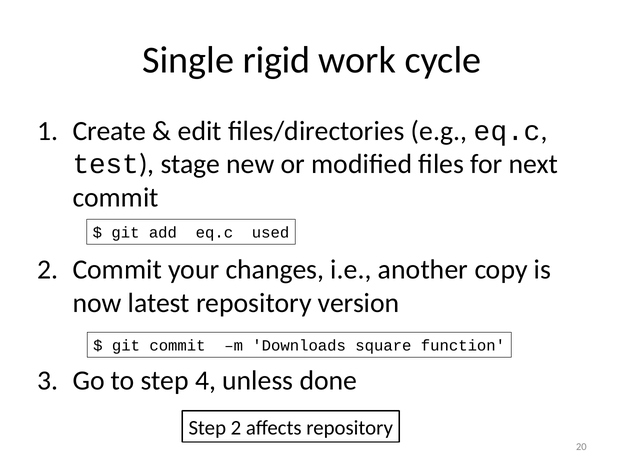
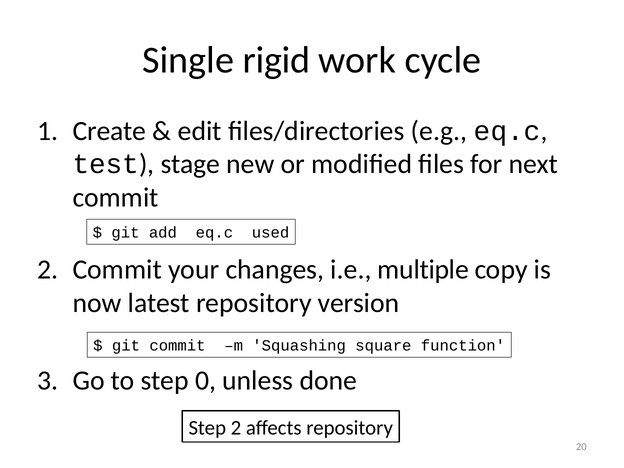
another: another -> multiple (423, 270)
Downloads: Downloads -> Squashing (299, 346)
4: 4 -> 0 (206, 381)
